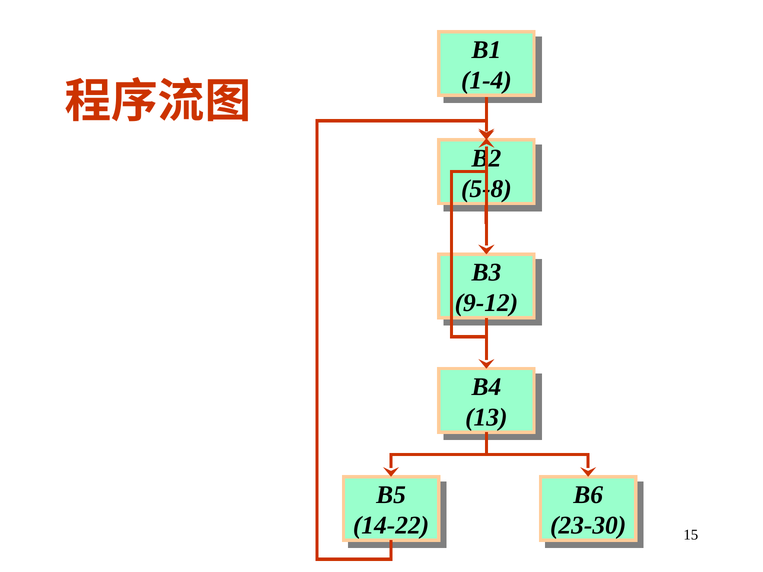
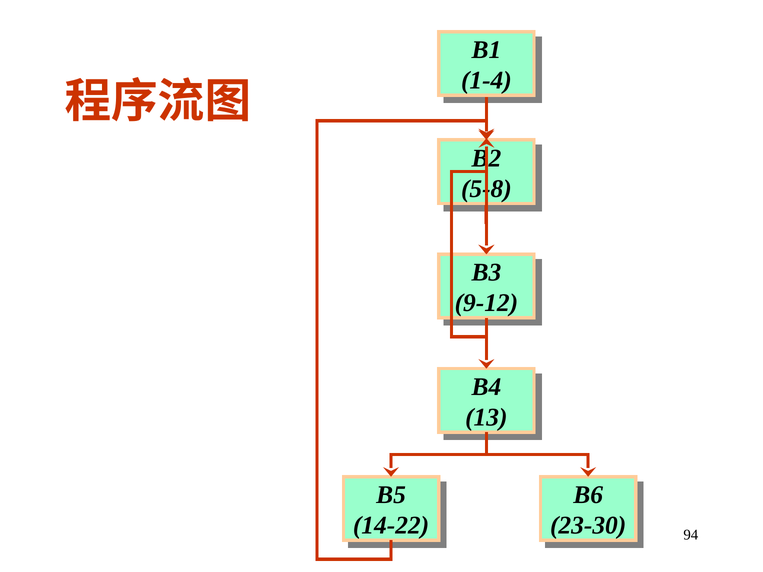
15: 15 -> 94 (691, 535)
